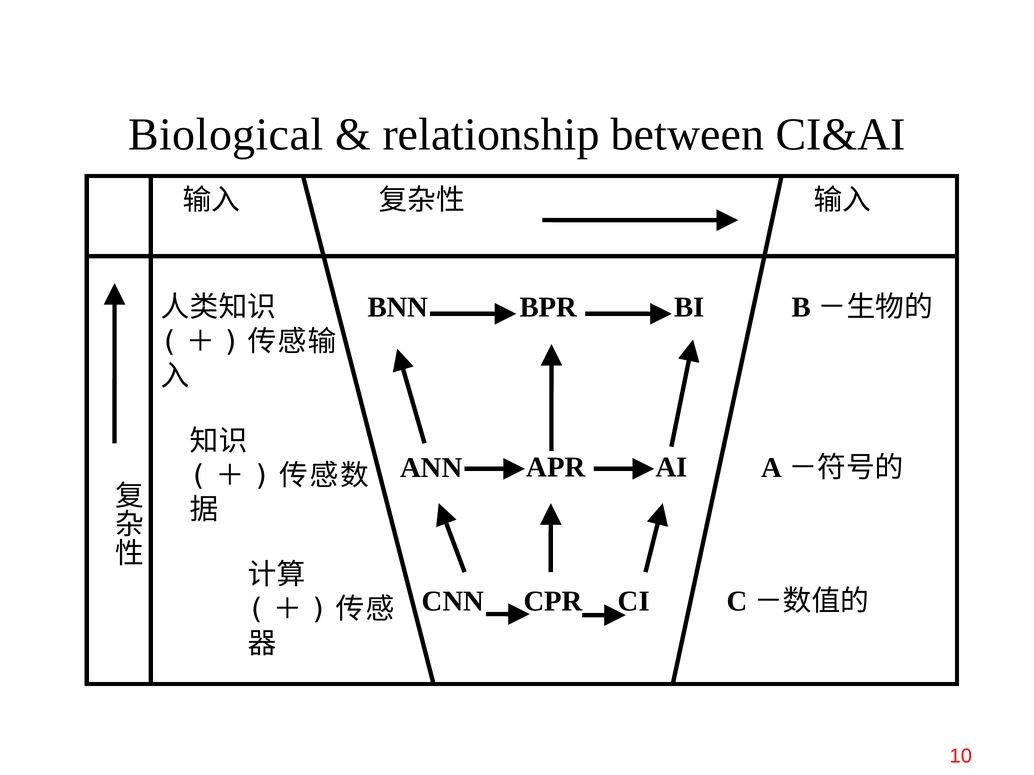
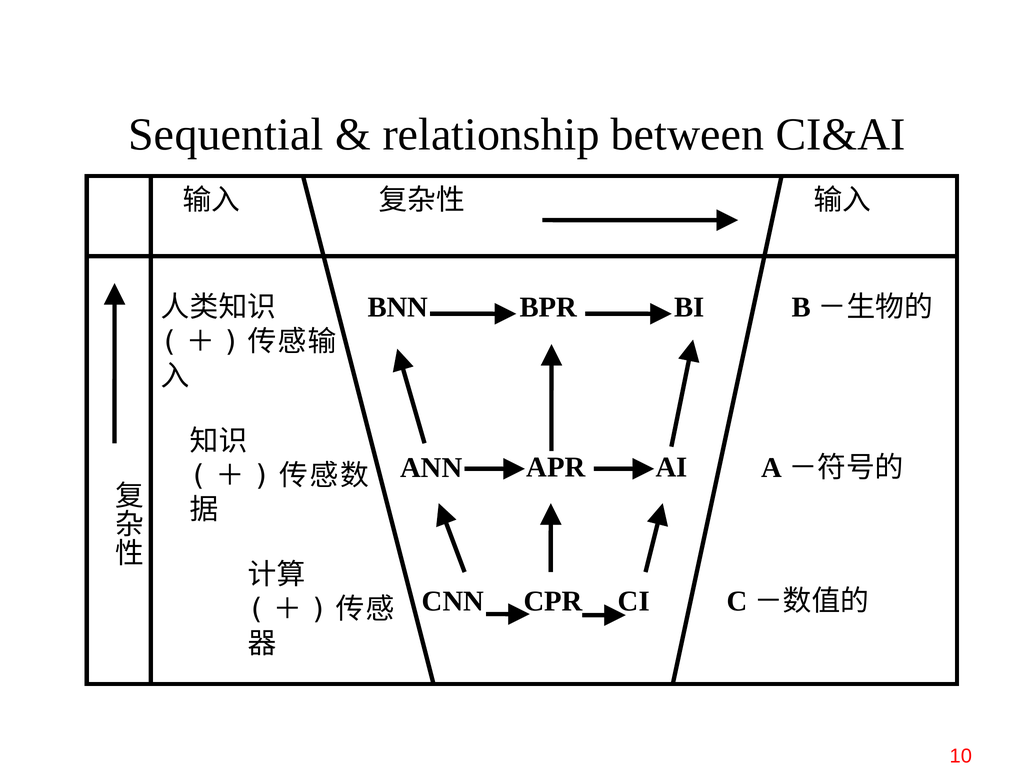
Biological: Biological -> Sequential (226, 134)
